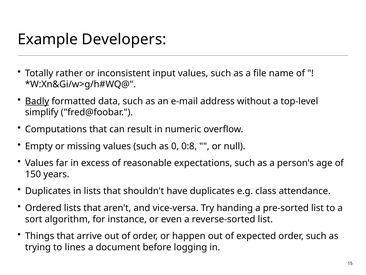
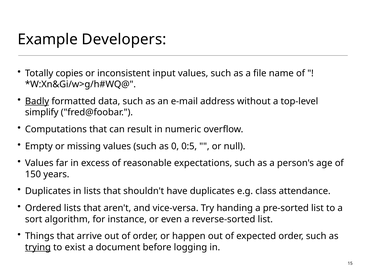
rather: rather -> copies (69, 73)
0:8: 0:8 -> 0:5 (189, 146)
trying underline: none -> present (38, 247)
lines: lines -> exist (75, 247)
